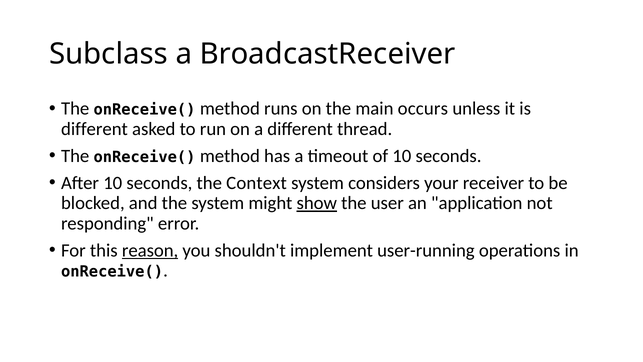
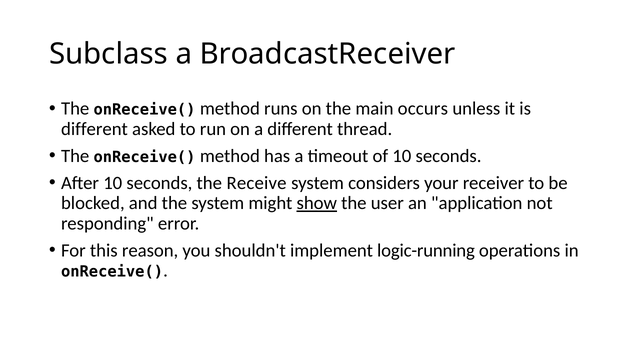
Context: Context -> Receive (257, 183)
reason underline: present -> none (150, 250)
user-running: user-running -> logic-running (426, 250)
